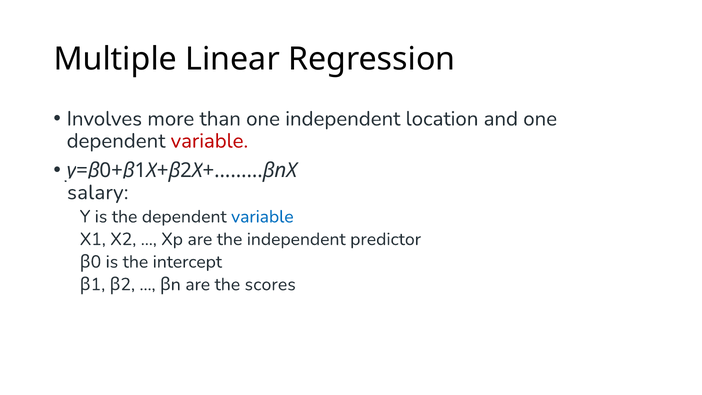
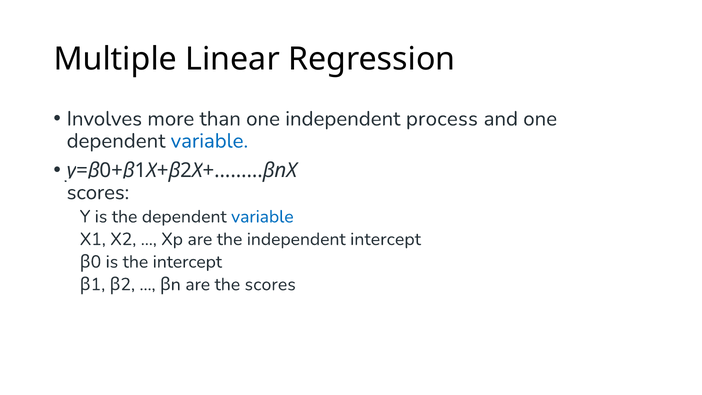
location: location -> process (442, 119)
variable colour: red -> blue (209, 141)
salary: salary -> scores (98, 192)
independent predictor: predictor -> intercept (386, 239)
